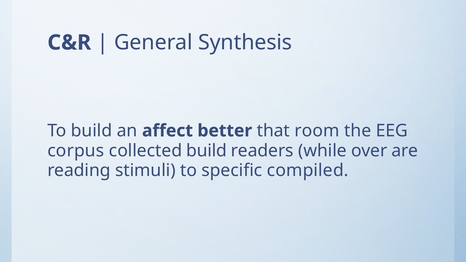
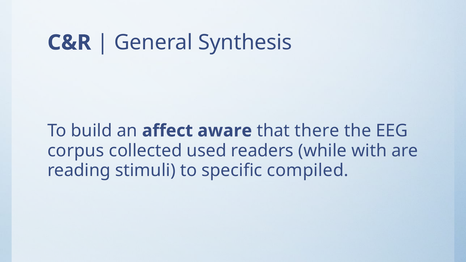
better: better -> aware (225, 131)
room: room -> there (317, 131)
collected build: build -> used (207, 151)
over: over -> with (369, 151)
